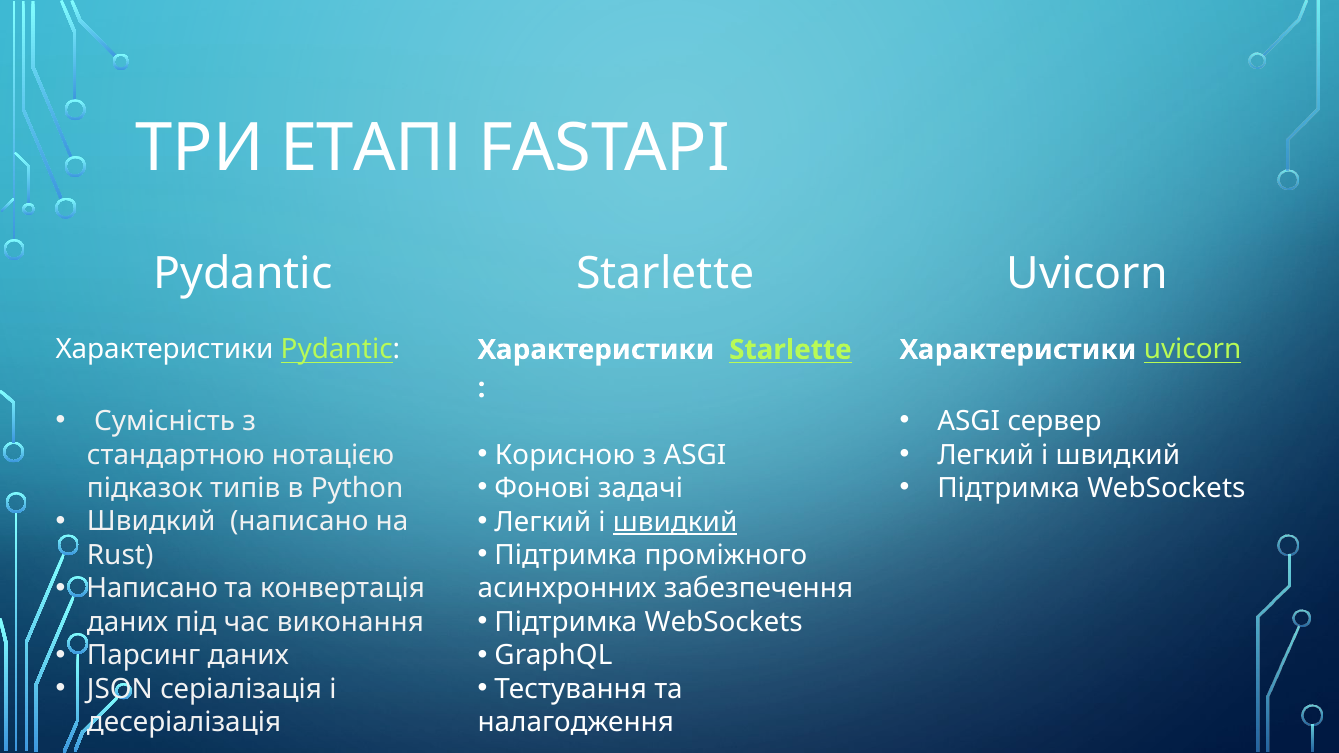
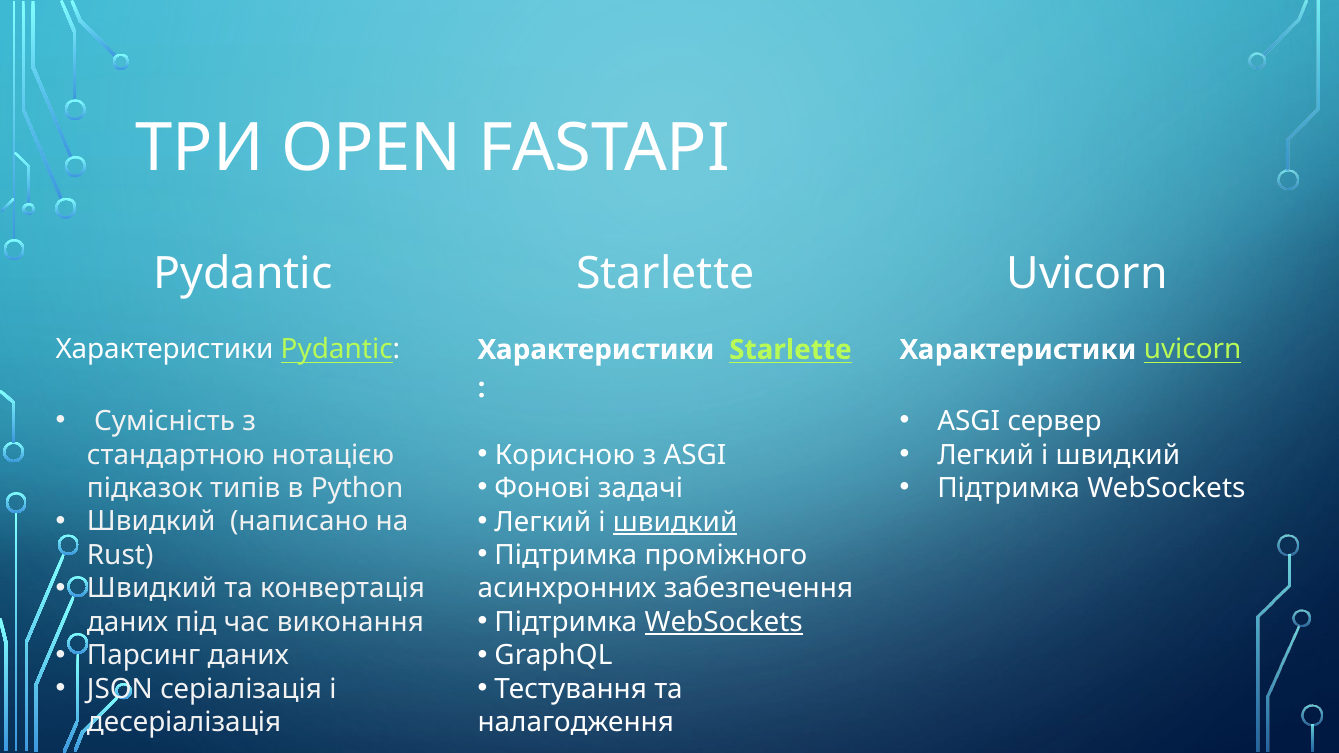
ЕТАПІ: ЕТАПІ -> OPEN (371, 149)
Написано: Написано -> Швидкий (152, 589)
WebSockets underline: none -> present (724, 622)
